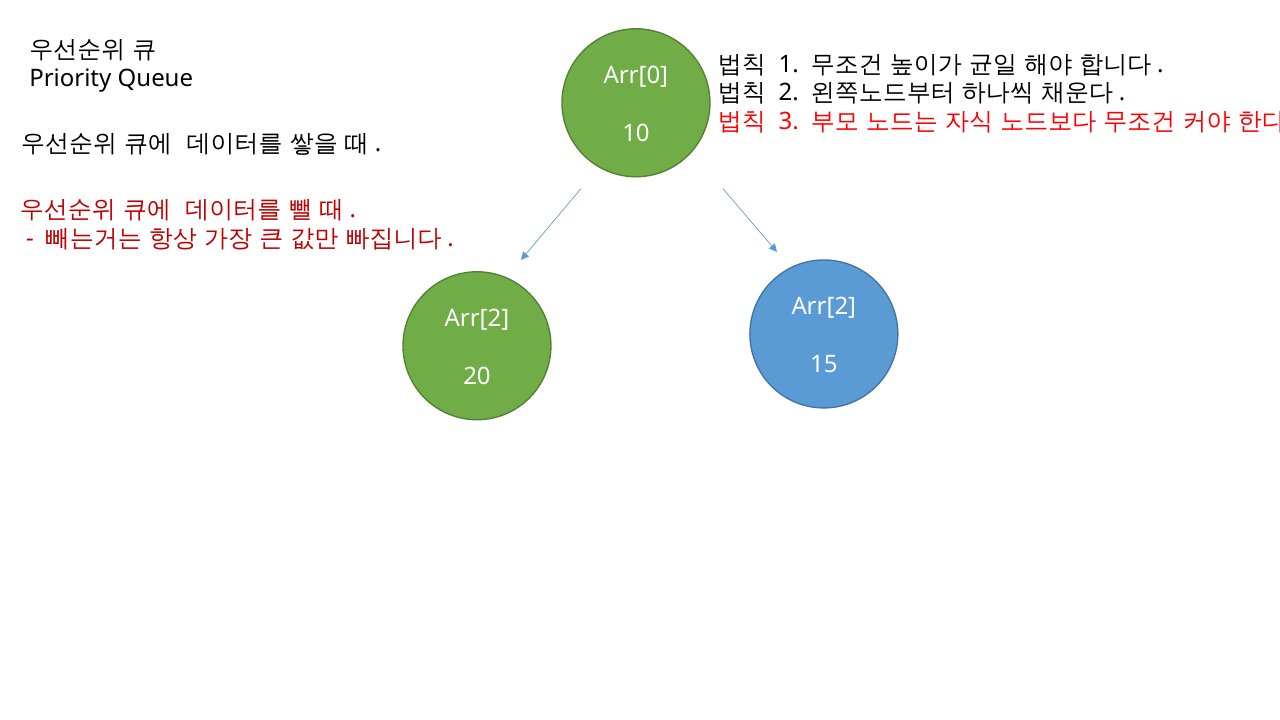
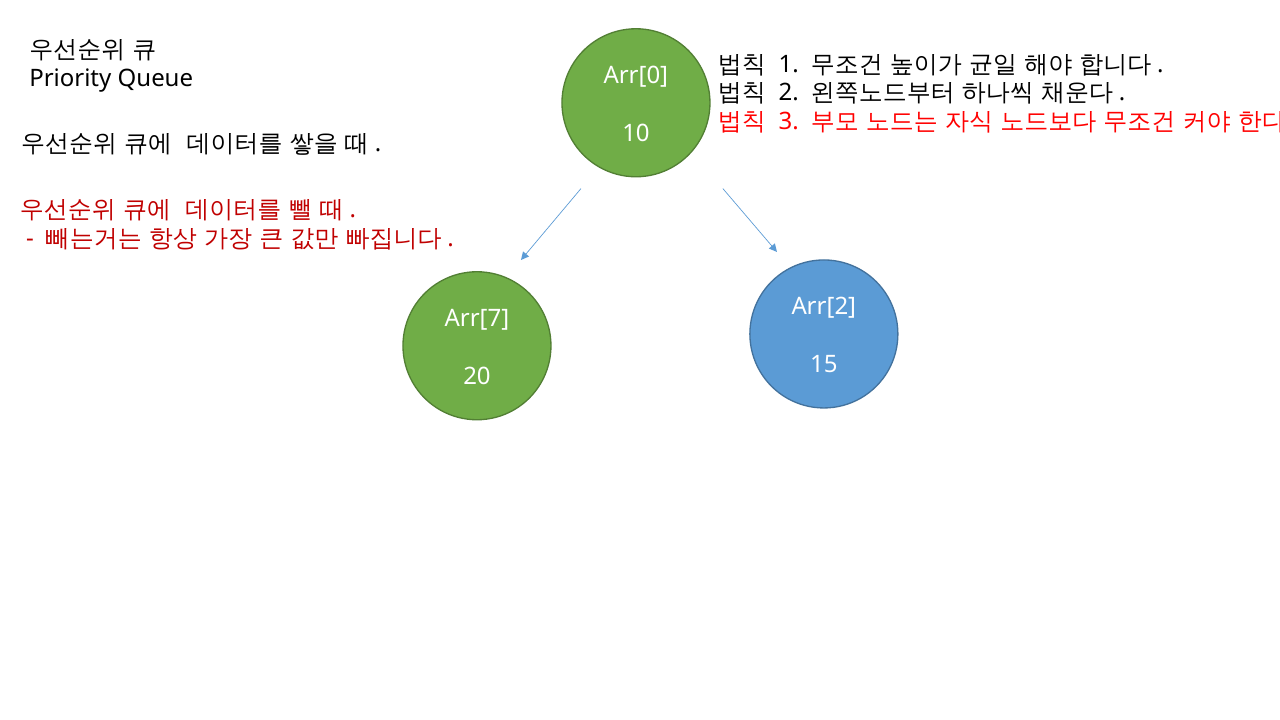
Arr[2: Arr[2 -> Arr[7 (477, 319)
